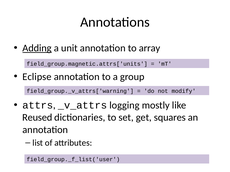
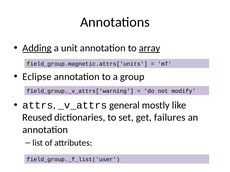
array underline: none -> present (150, 48)
logging: logging -> general (125, 106)
squares: squares -> failures (170, 118)
